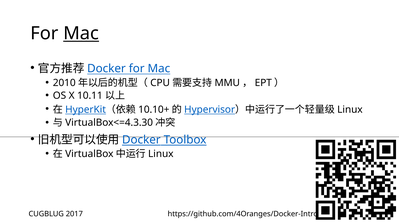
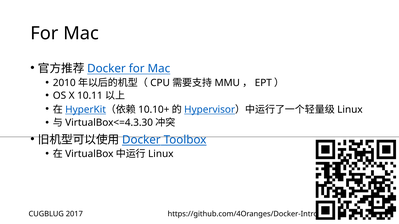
Mac underline: present -> none (81, 34)
